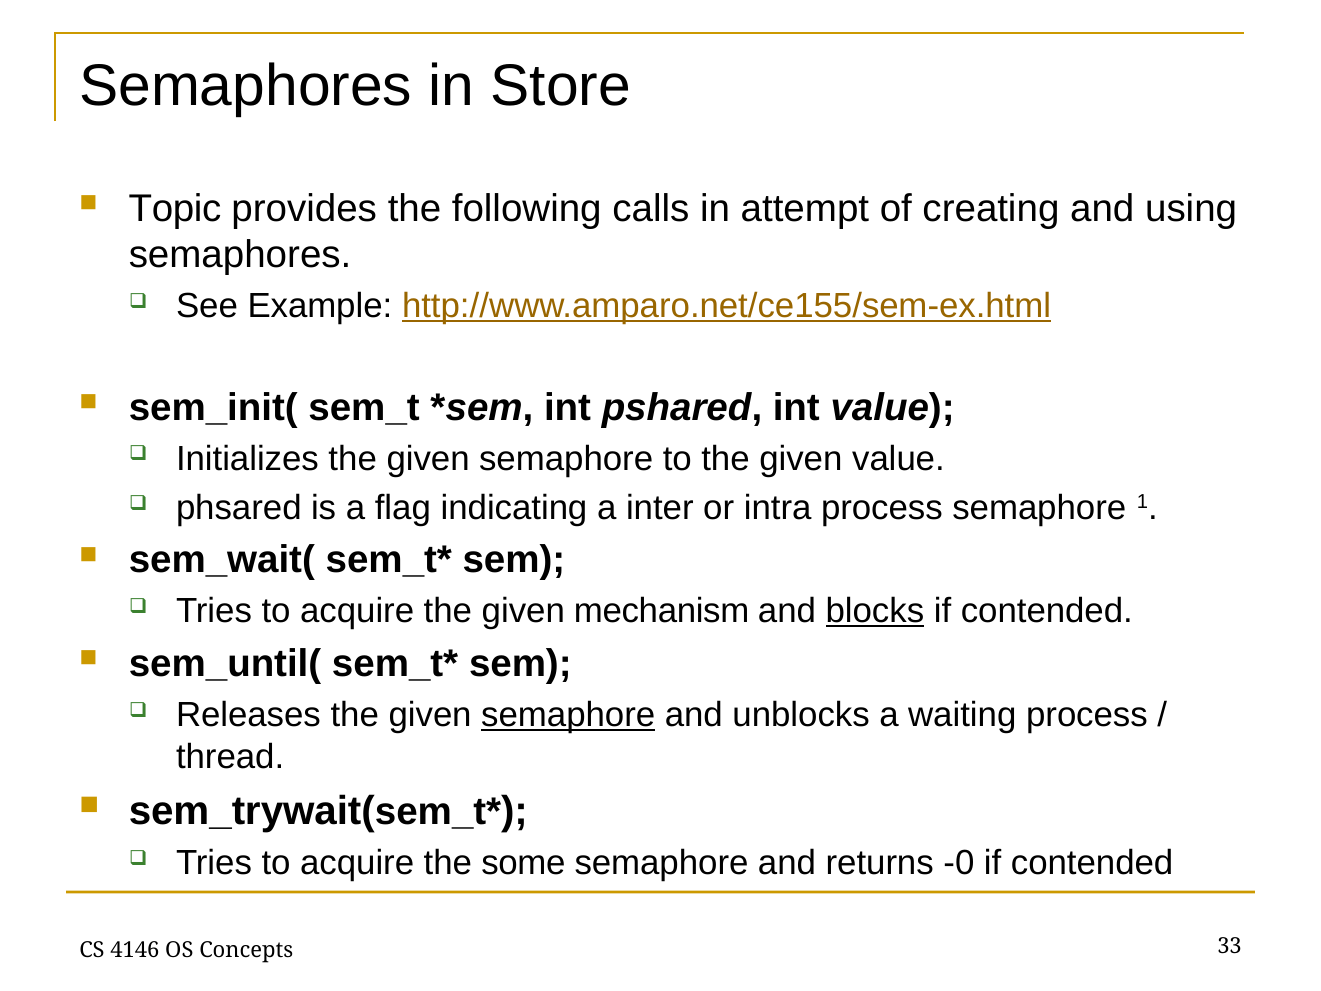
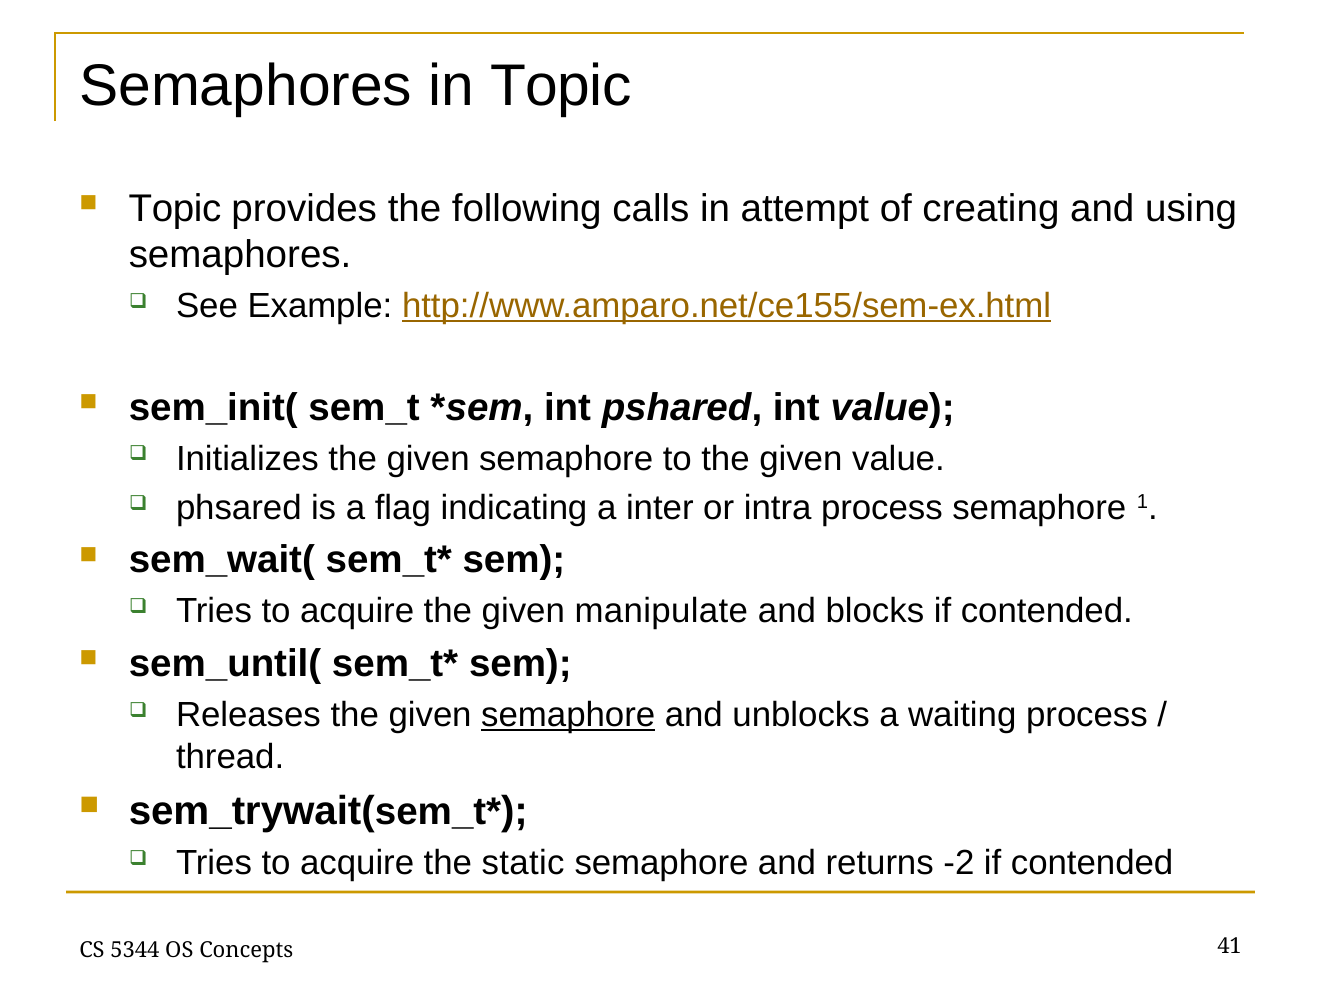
in Store: Store -> Topic (561, 86)
mechanism: mechanism -> manipulate (661, 611)
blocks underline: present -> none (875, 611)
some: some -> static (523, 863)
-0: -0 -> -2 (959, 863)
4146: 4146 -> 5344 (135, 950)
33: 33 -> 41 (1230, 946)
